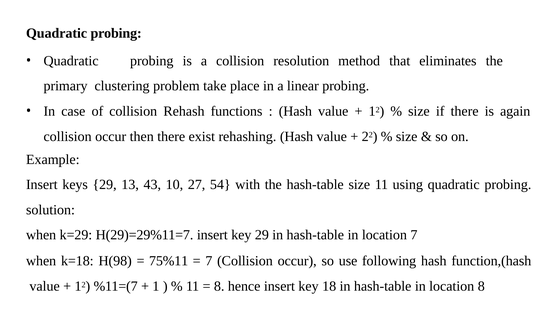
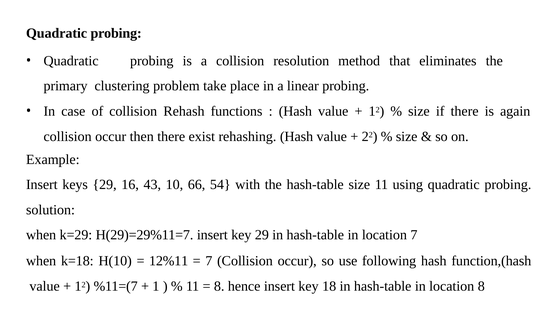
13: 13 -> 16 (130, 185)
27: 27 -> 66 (197, 185)
H(98: H(98 -> H(10 (115, 261)
75%11: 75%11 -> 12%11 (169, 261)
